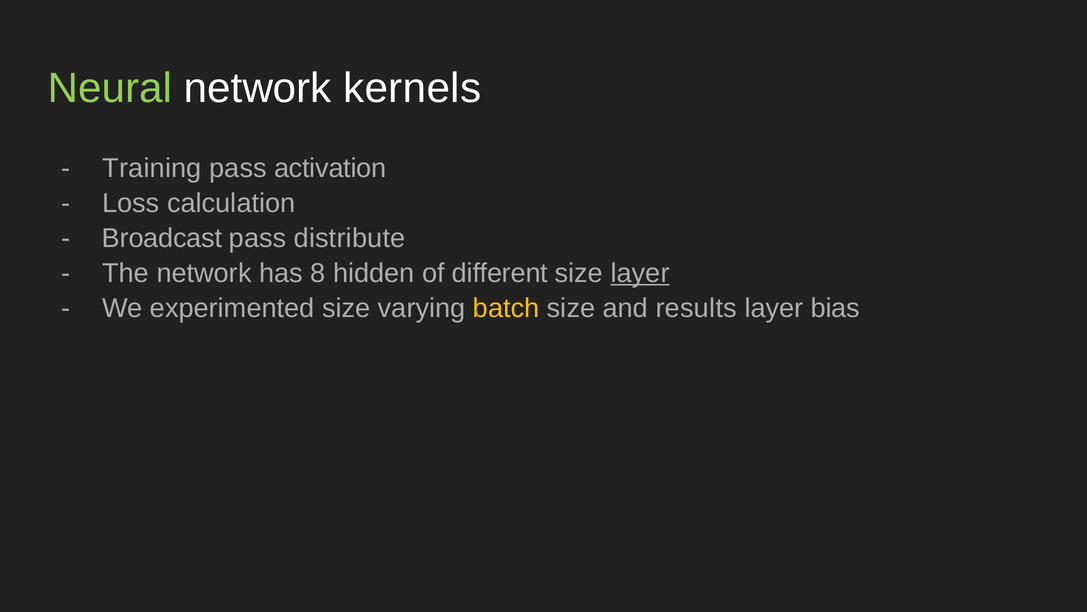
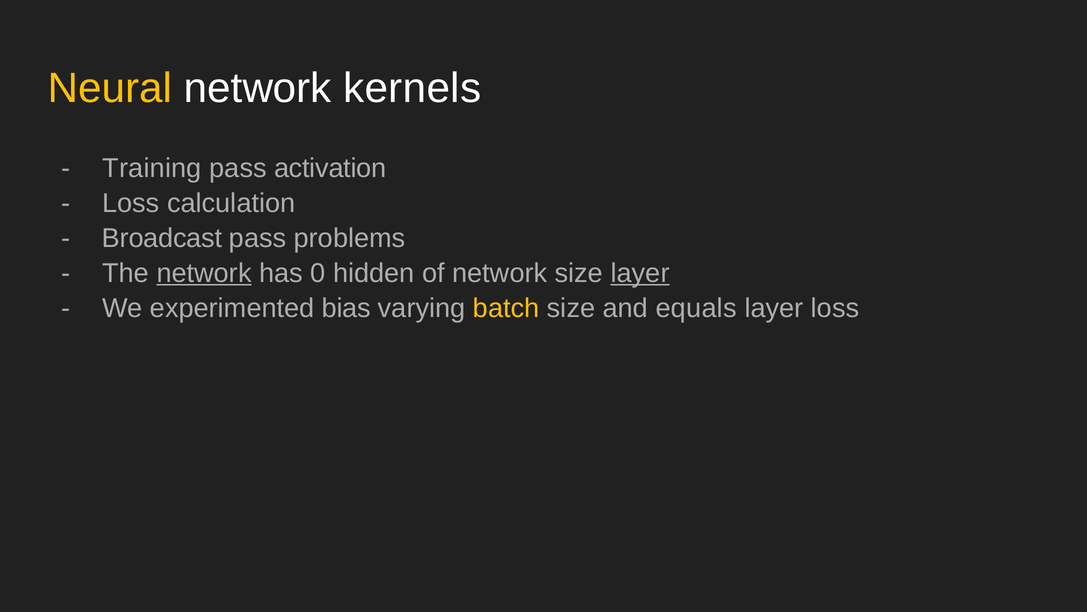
Neural colour: light green -> yellow (110, 88)
distribute: distribute -> problems (350, 238)
network underline: none -> present (204, 273)
8: 8 -> 0 (318, 273)
of different: different -> network (500, 273)
experimented size: size -> bias (346, 308)
results: results -> equals (696, 308)
layer bias: bias -> loss (835, 308)
